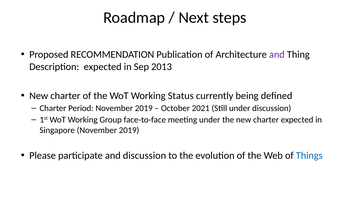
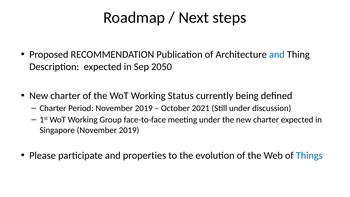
and colour: purple -> blue (277, 54)
2013: 2013 -> 2050 (162, 67)
and discussion: discussion -> properties (145, 155)
